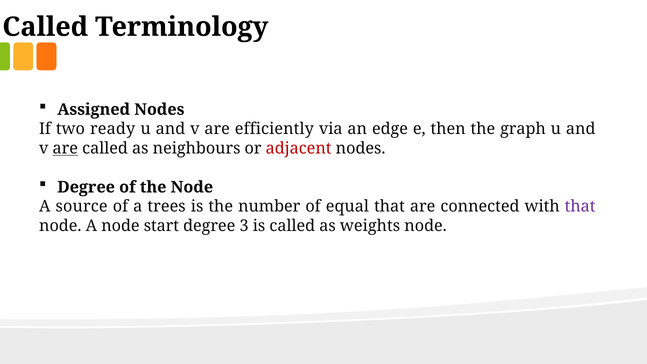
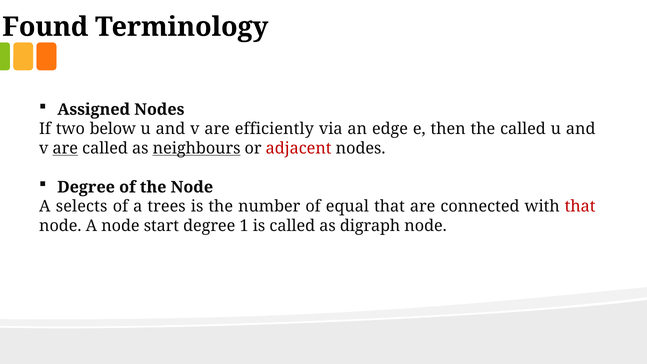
Called: Called -> Found (45, 27)
ready: ready -> below (113, 129)
the graph: graph -> called (523, 129)
neighbours underline: none -> present (197, 148)
source: source -> selects (82, 207)
that colour: purple -> red (580, 207)
3: 3 -> 1 (244, 226)
weights: weights -> digraph (370, 226)
